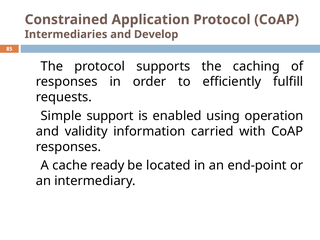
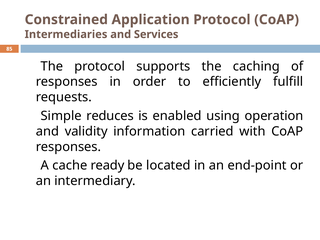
Develop: Develop -> Services (156, 34)
support: support -> reduces (110, 116)
